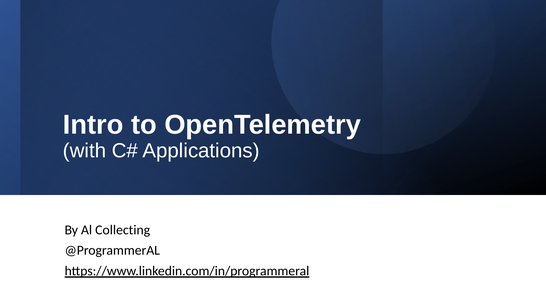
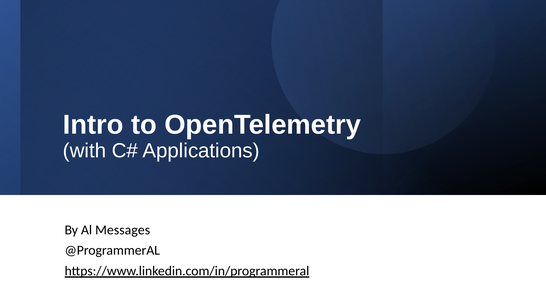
Collecting: Collecting -> Messages (123, 230)
